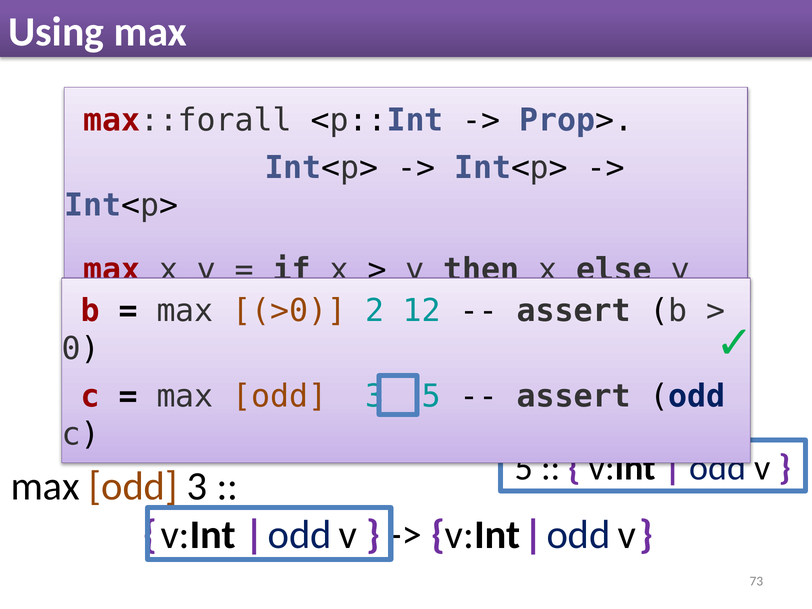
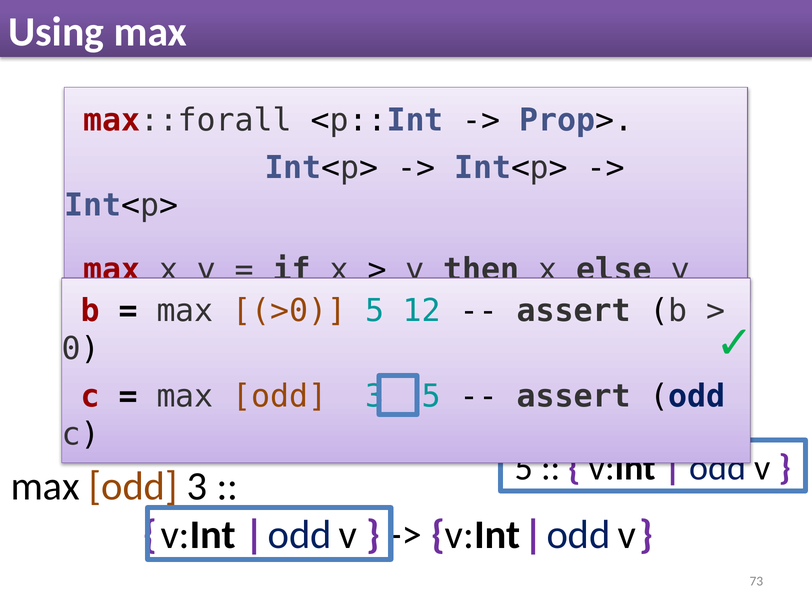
>0 2: 2 -> 5 (375, 311)
